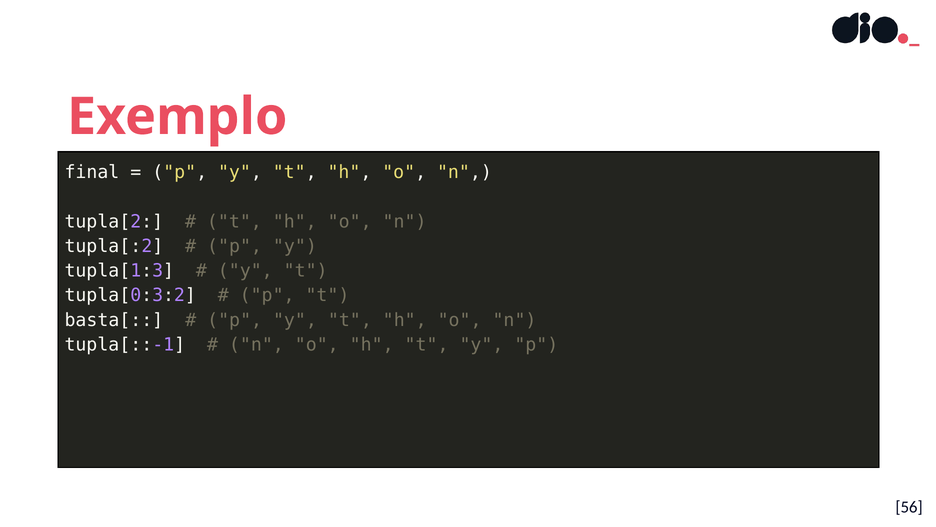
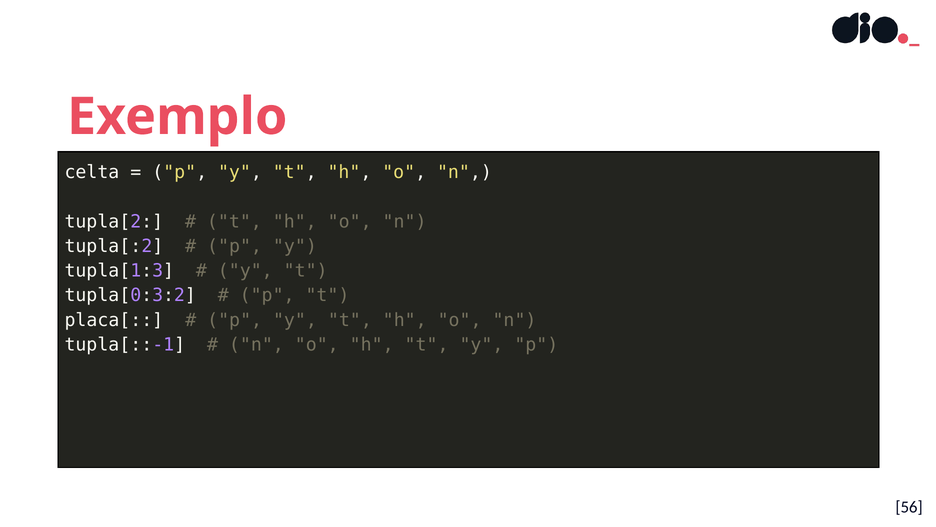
final: final -> celta (92, 172)
basta[: basta[ -> placa[ (114, 320)
